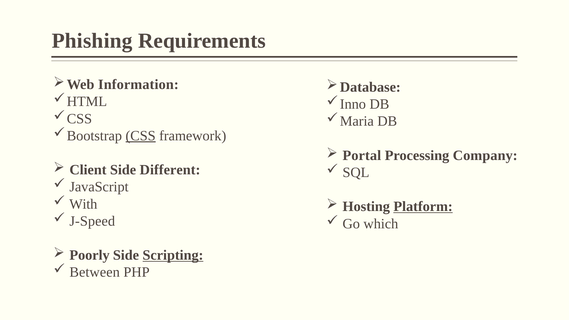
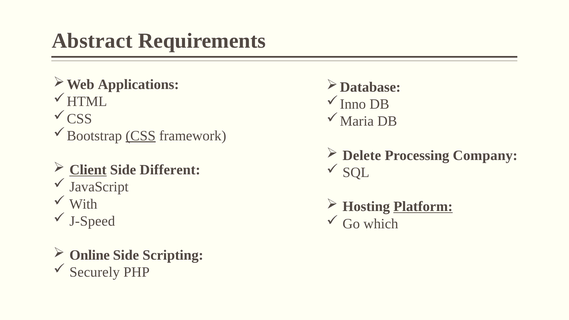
Phishing: Phishing -> Abstract (92, 41)
Information: Information -> Applications (138, 85)
Portal: Portal -> Delete (362, 155)
Client underline: none -> present (88, 170)
Poorly: Poorly -> Online (90, 255)
Scripting underline: present -> none (173, 255)
Between: Between -> Securely (95, 272)
